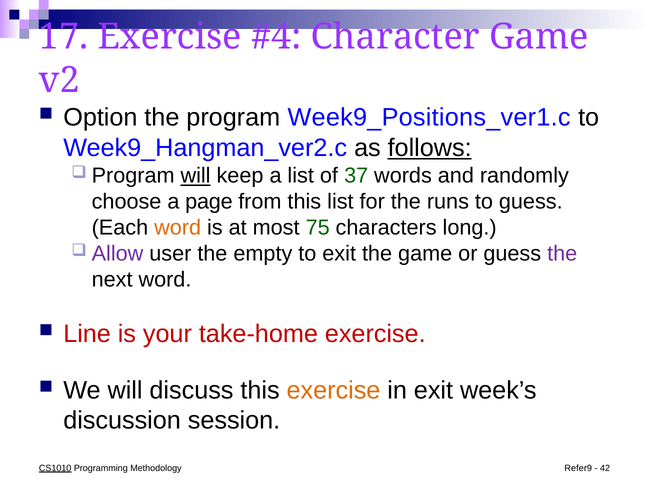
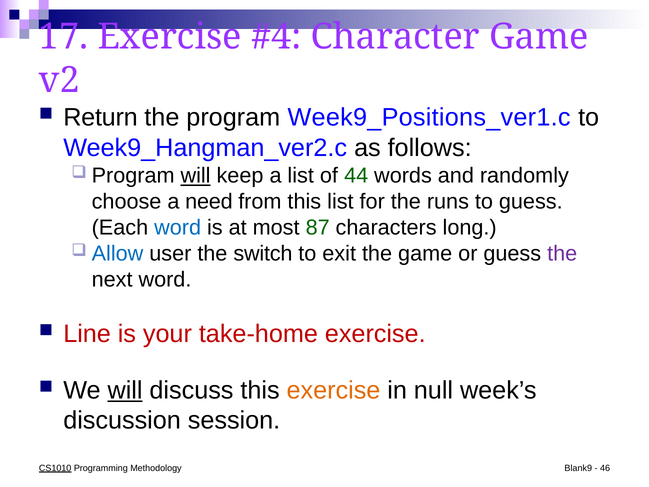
Option: Option -> Return (100, 118)
follows underline: present -> none (430, 148)
37: 37 -> 44 (356, 176)
page: page -> need (209, 202)
word colour: orange -> blue (178, 228)
75: 75 -> 87 (318, 228)
Allow colour: purple -> blue (118, 254)
empty: empty -> switch (263, 254)
will underline: none -> present (125, 390)
in exit: exit -> null (433, 390)
Refer9: Refer9 -> Blank9 (578, 468)
42: 42 -> 46 (605, 468)
